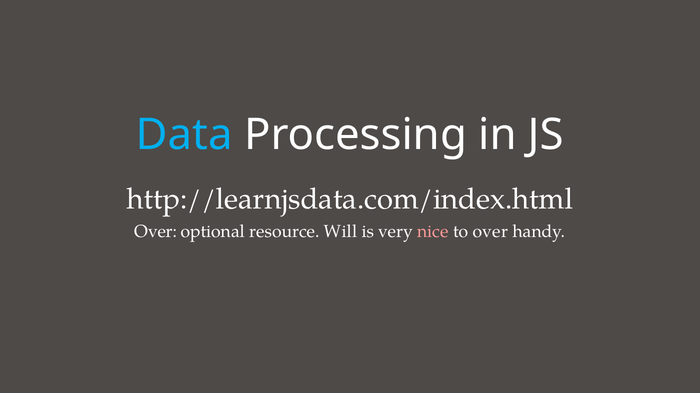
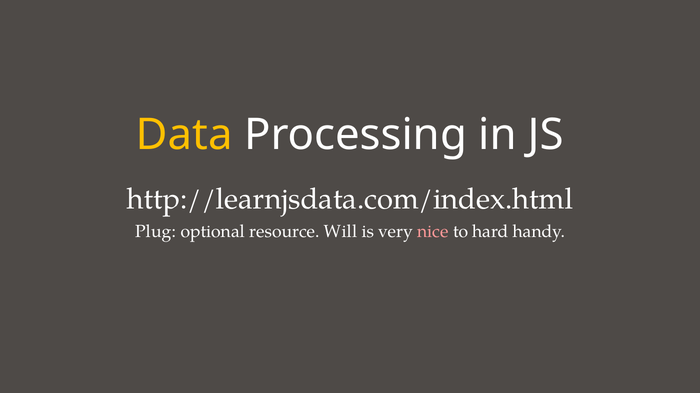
Data colour: light blue -> yellow (184, 135)
Over: Over -> Plug (156, 232)
to over: over -> hard (490, 232)
